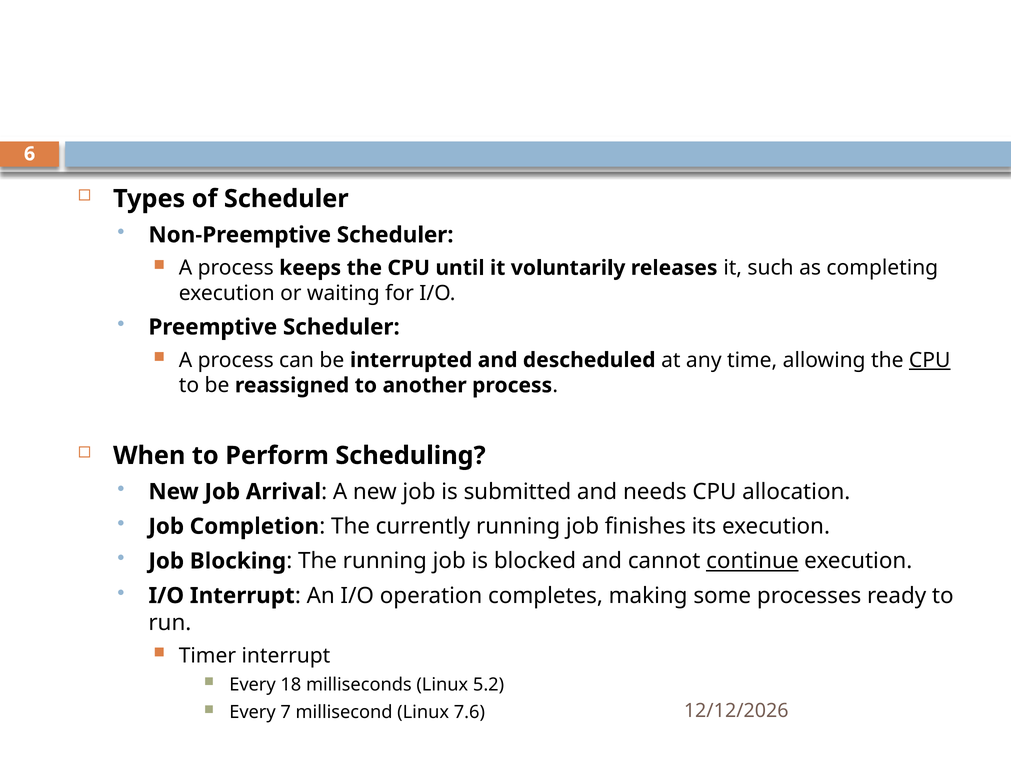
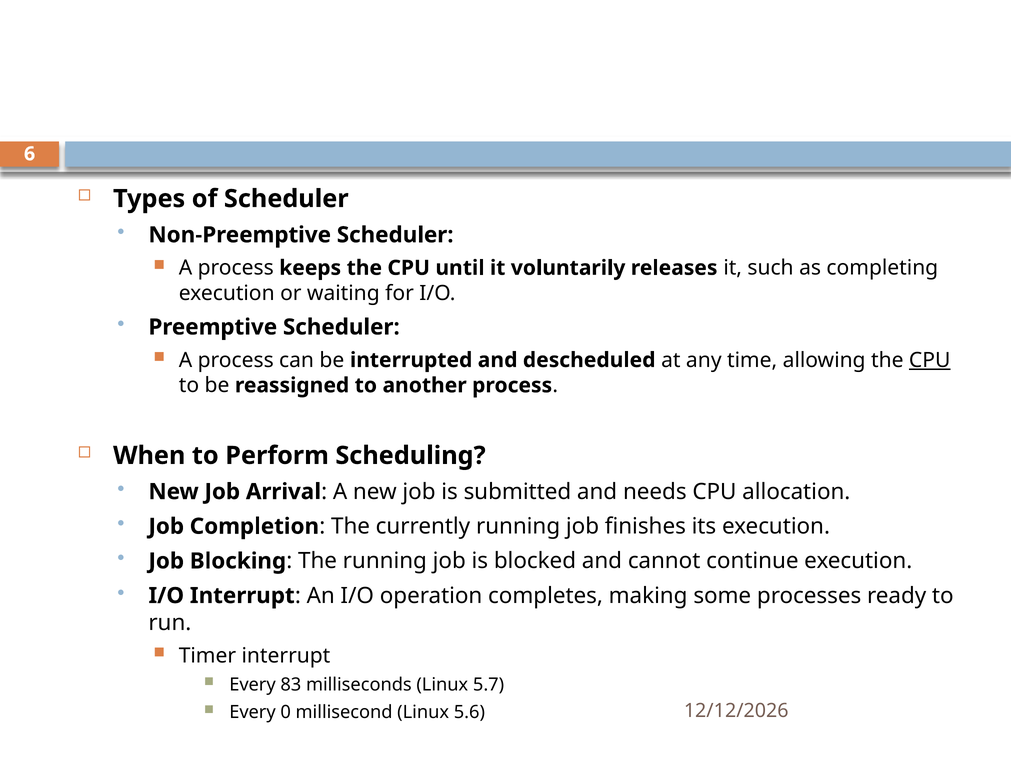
continue underline: present -> none (752, 561)
18: 18 -> 83 (291, 685)
5.2: 5.2 -> 5.7 (489, 685)
7: 7 -> 0 (286, 712)
7.6: 7.6 -> 5.6 (469, 712)
